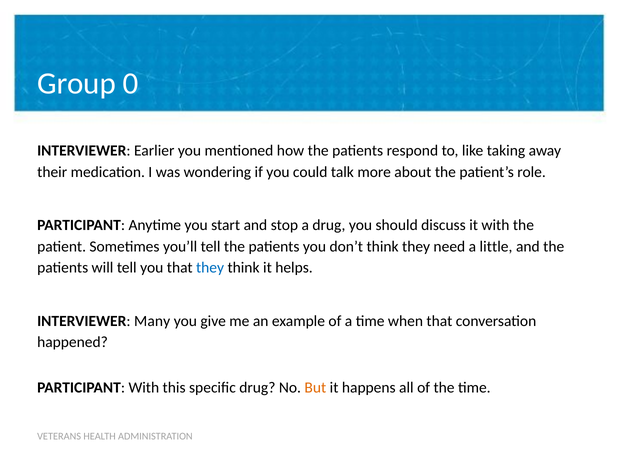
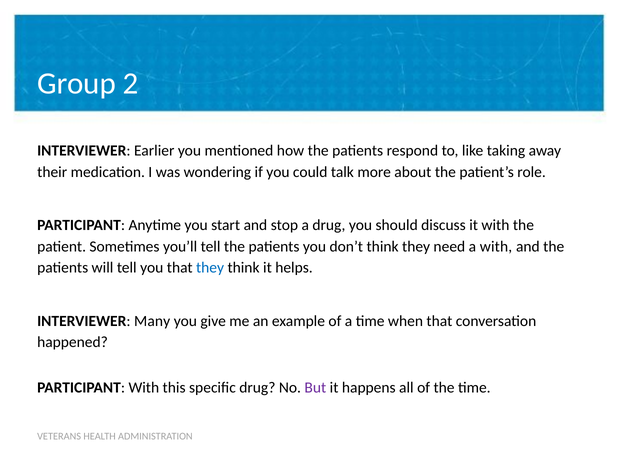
0: 0 -> 2 (131, 83)
a little: little -> with (496, 246)
But colour: orange -> purple (315, 388)
